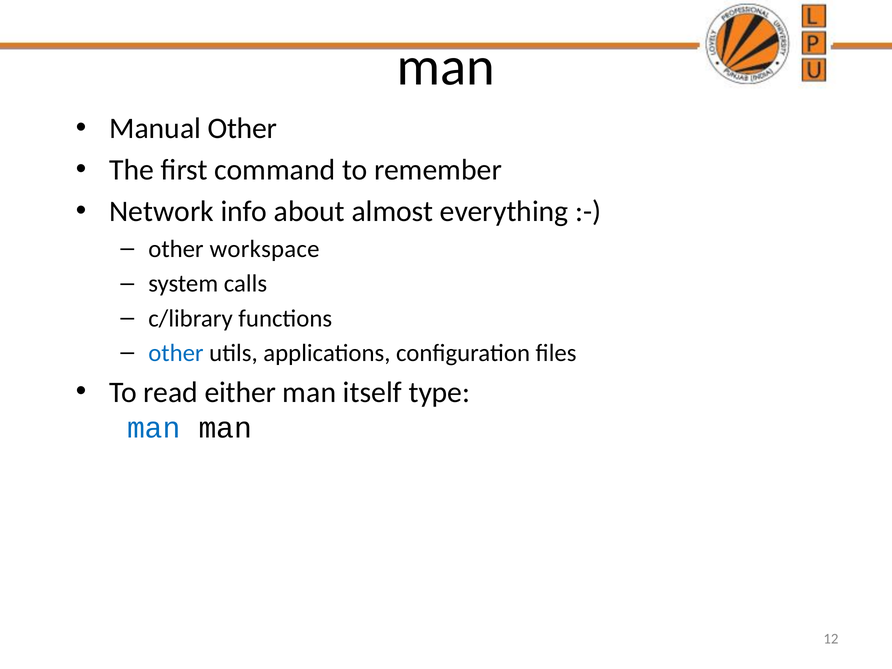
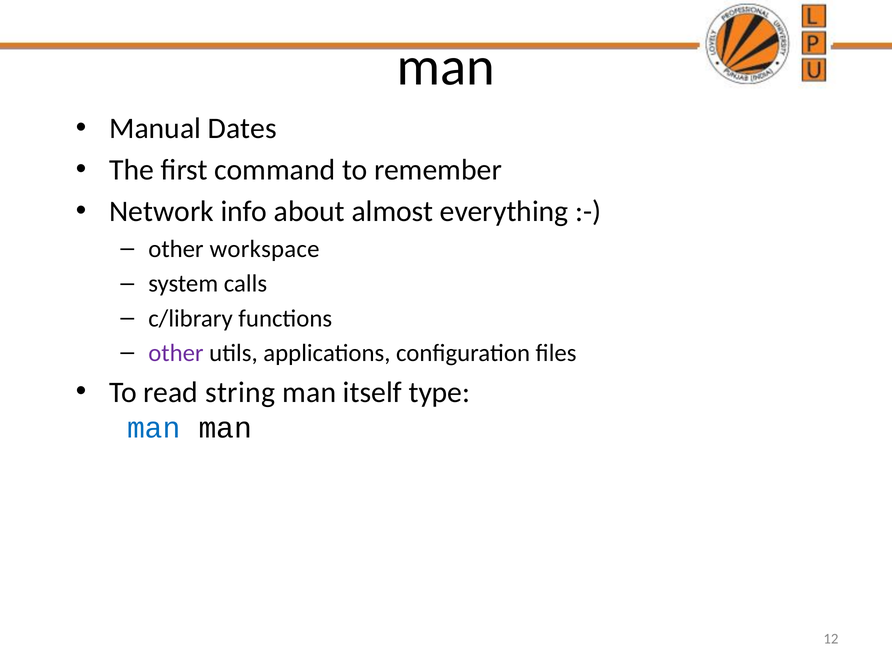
Manual Other: Other -> Dates (242, 128)
other colour: blue -> purple (176, 353)
either: either -> string (240, 392)
